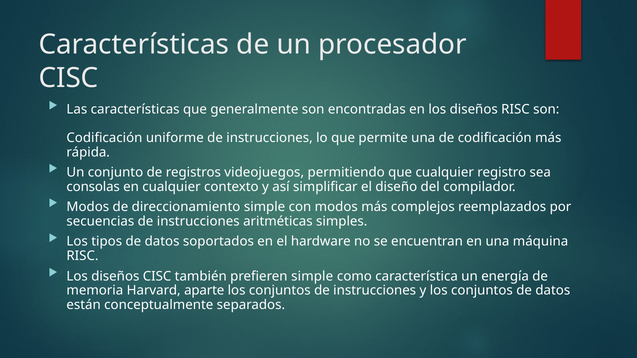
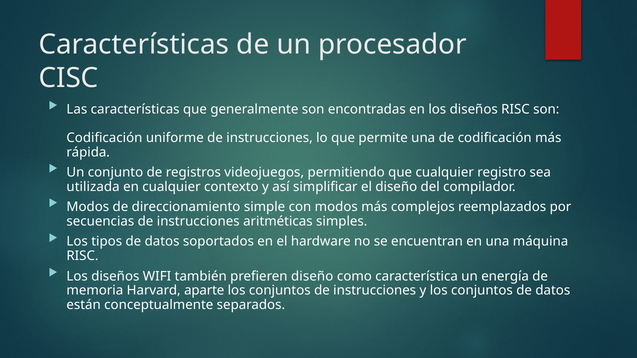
consolas: consolas -> utilizada (93, 187)
diseños CISC: CISC -> WIFI (157, 276)
prefieren simple: simple -> diseño (312, 276)
